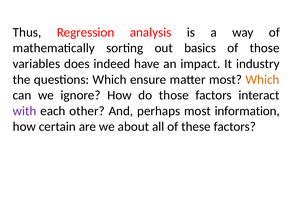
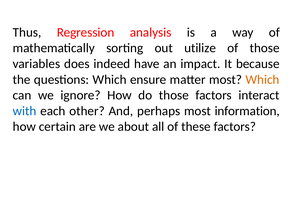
basics: basics -> utilize (200, 48)
industry: industry -> because (258, 64)
with colour: purple -> blue (25, 111)
